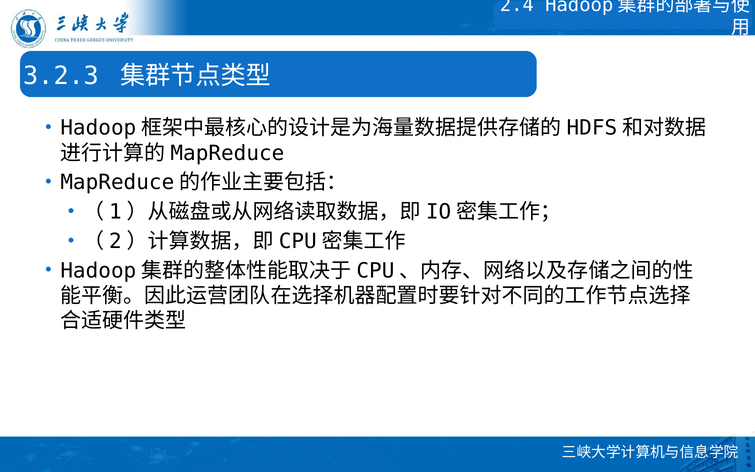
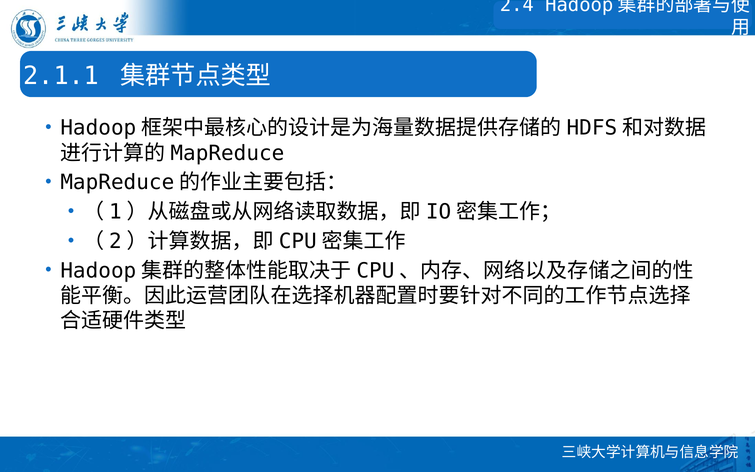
3.2.3: 3.2.3 -> 2.1.1 (61, 76)
